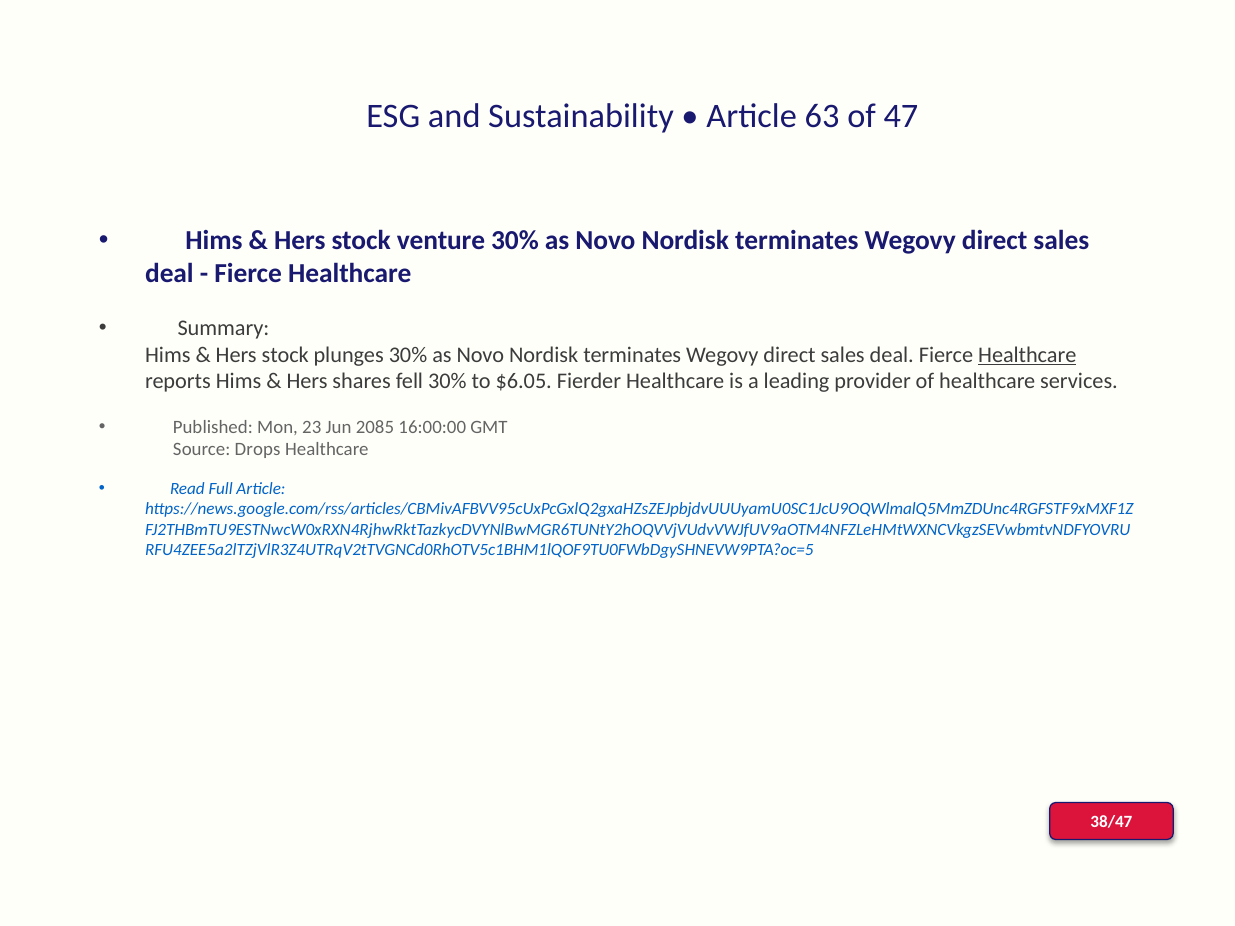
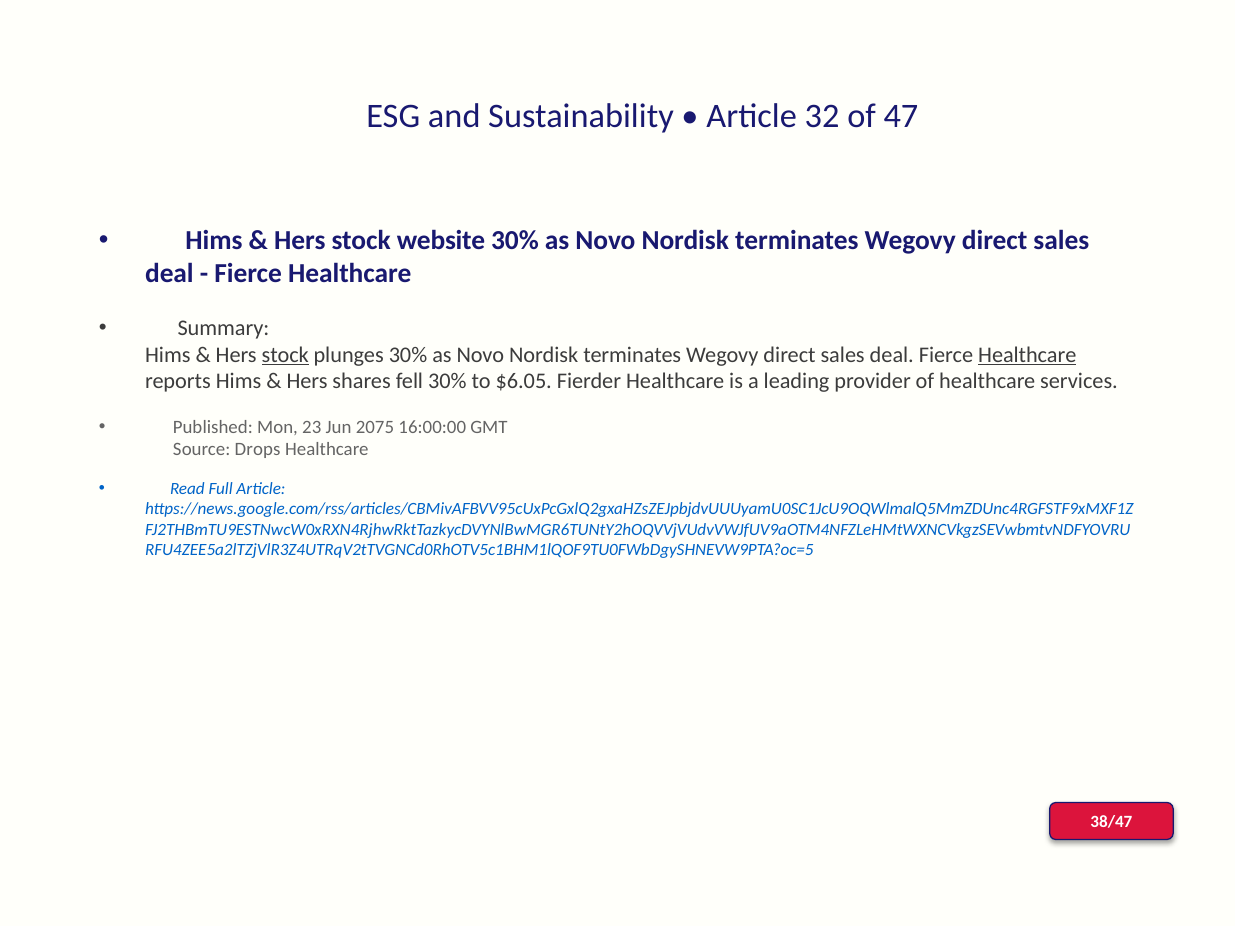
63: 63 -> 32 (822, 117)
venture: venture -> website (441, 241)
stock underline: none -> present (285, 355)
2085: 2085 -> 2075 (375, 427)
